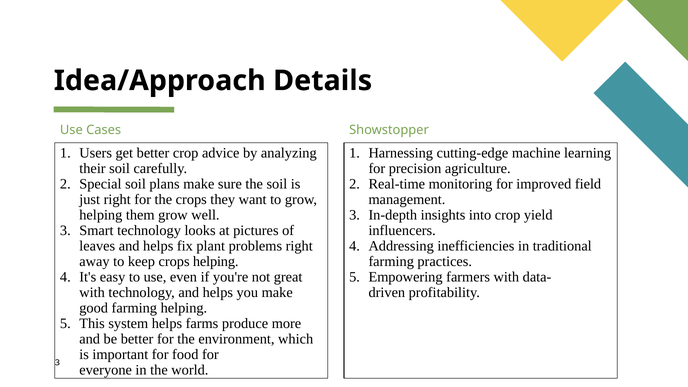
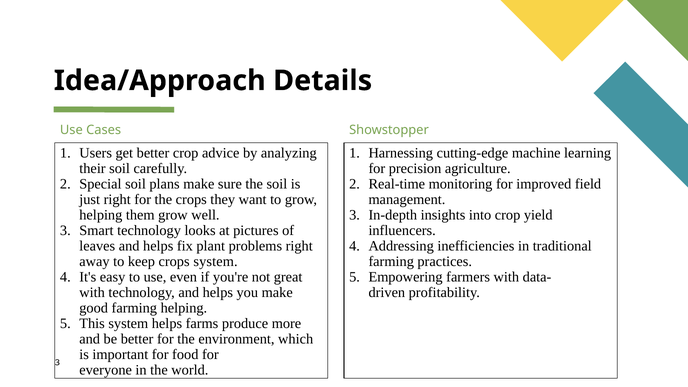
crops helping: helping -> system (216, 262)
